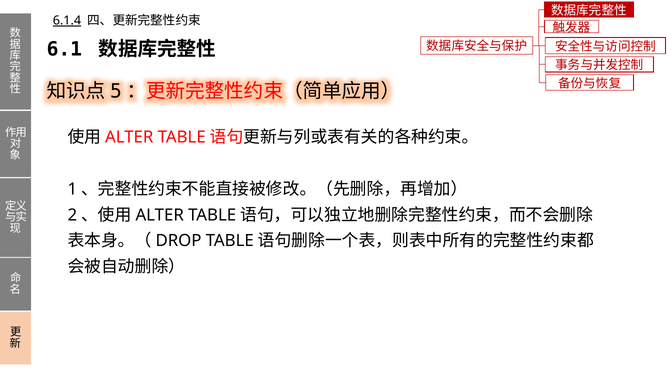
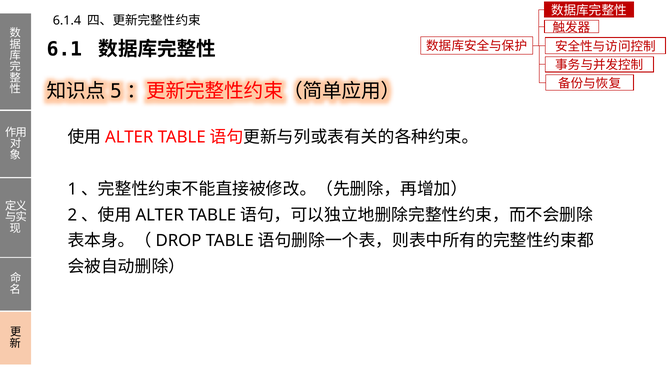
6.1.4 underline: present -> none (67, 21)
